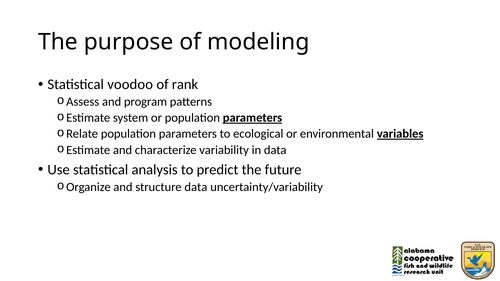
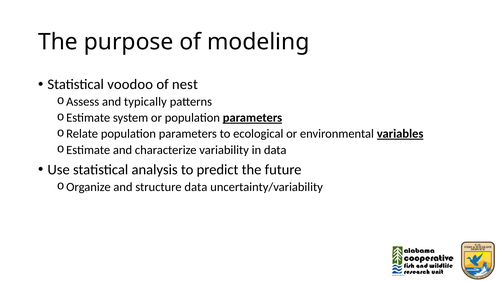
rank: rank -> nest (185, 85)
program: program -> typically (145, 102)
